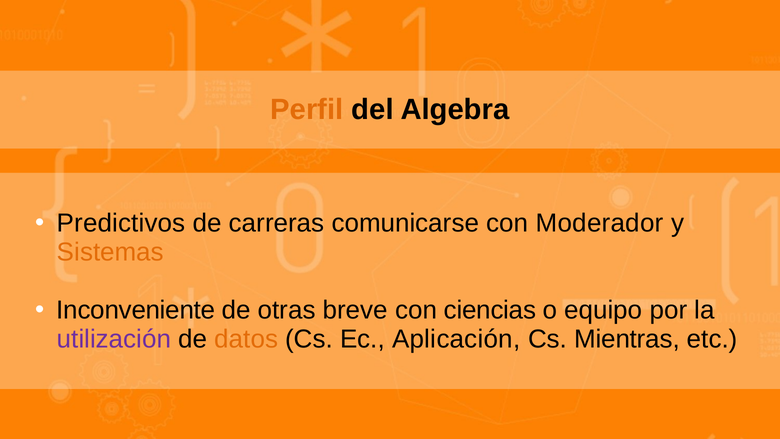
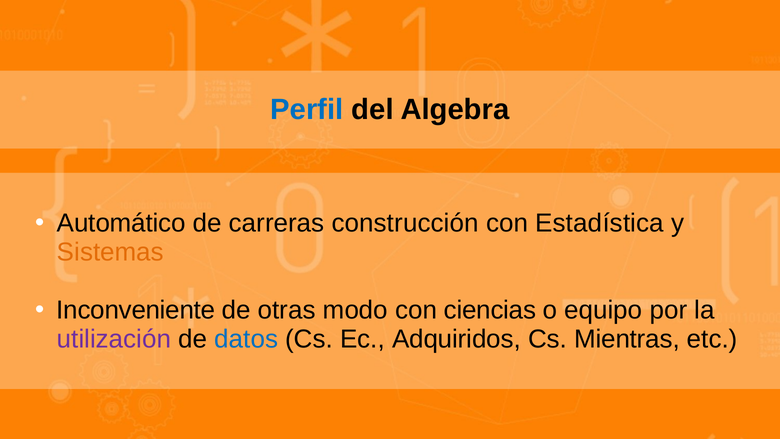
Perfil colour: orange -> blue (307, 110)
Predictivos: Predictivos -> Automático (121, 223)
comunicarse: comunicarse -> construcción (405, 223)
Moderador: Moderador -> Estadística (600, 223)
breve: breve -> modo (355, 310)
datos colour: orange -> blue (246, 339)
Aplicación: Aplicación -> Adquiridos (456, 339)
